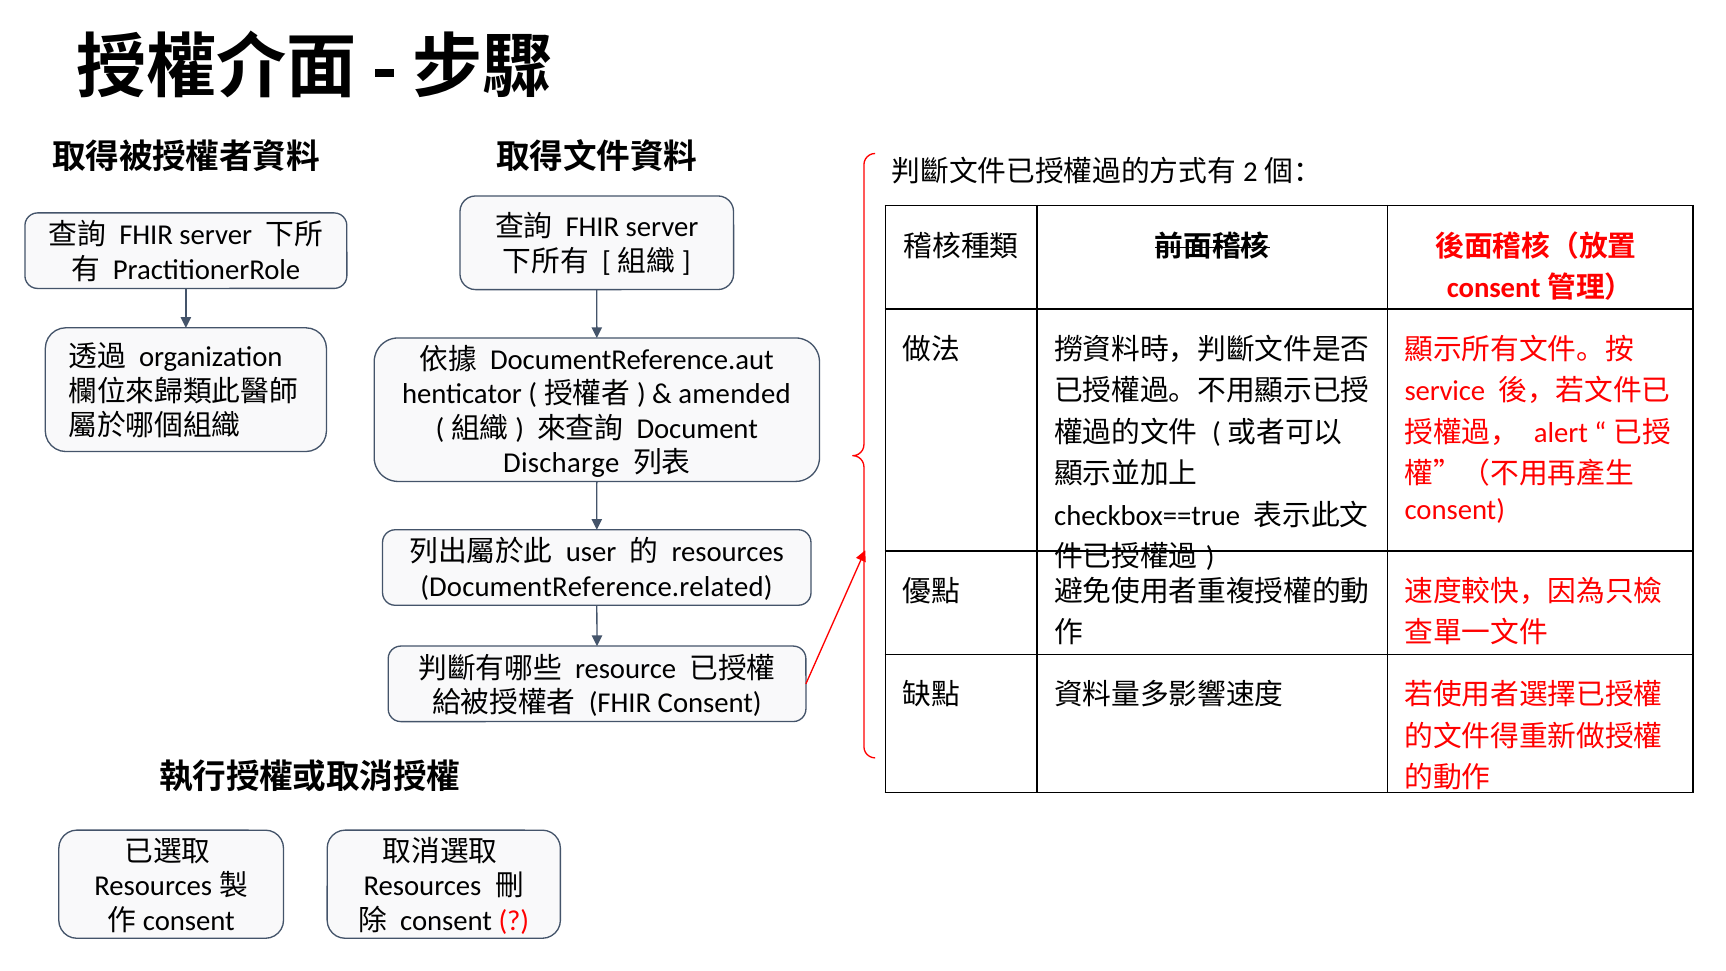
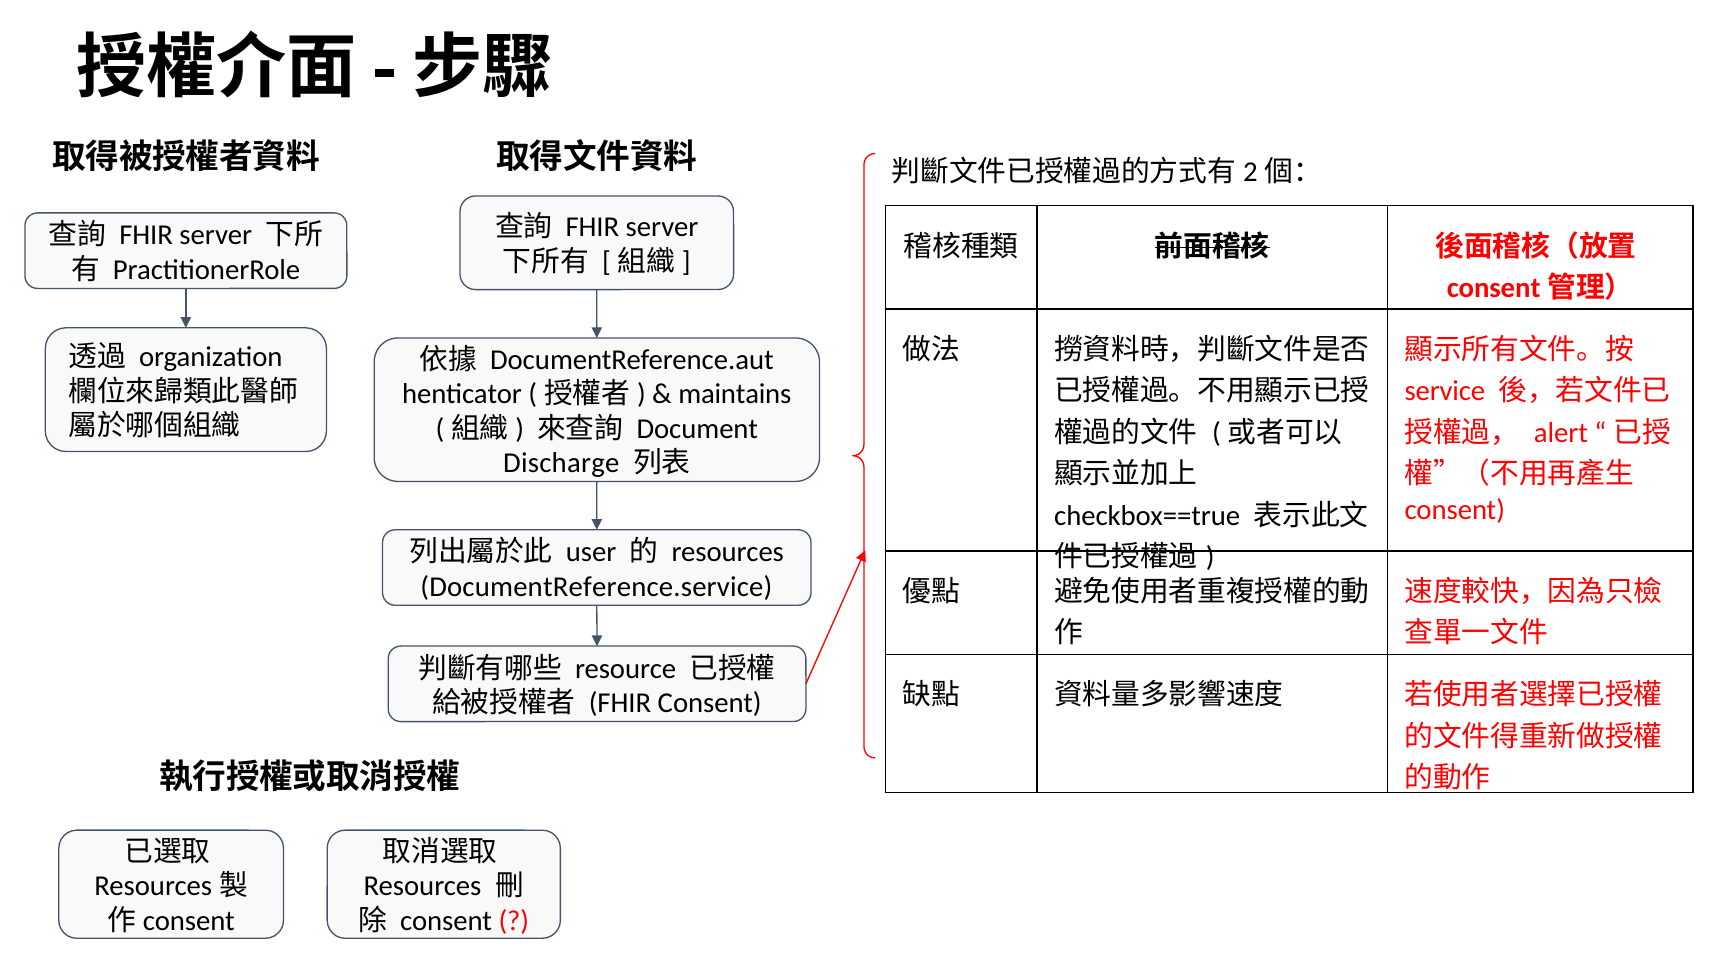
amended: amended -> maintains (735, 394)
DocumentReference.related: DocumentReference.related -> DocumentReference.service (596, 587)
